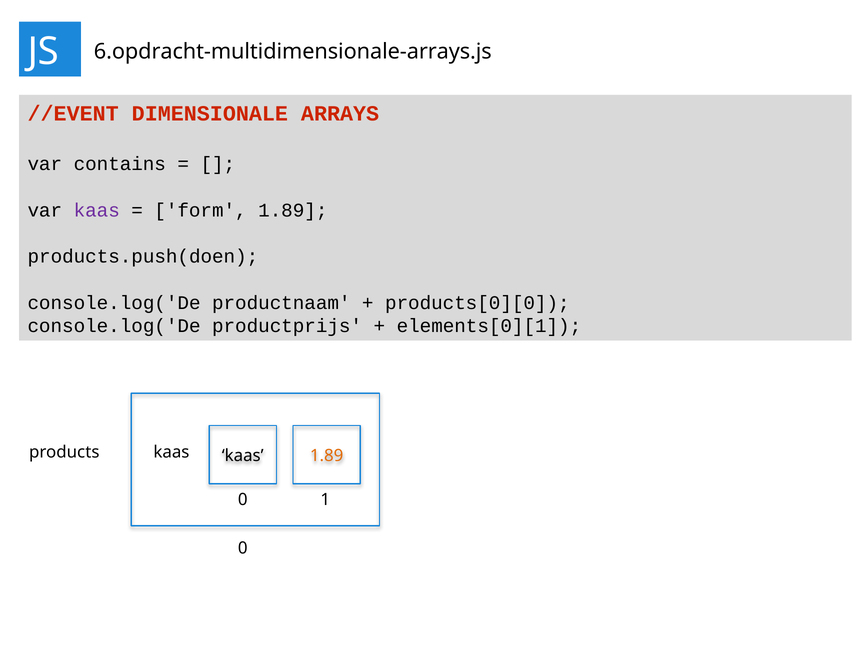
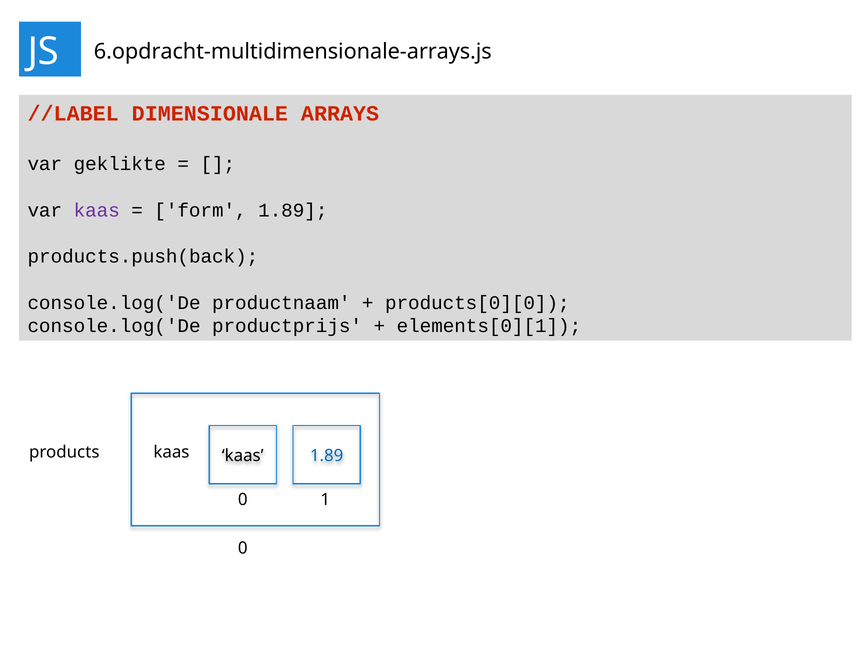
//EVENT: //EVENT -> //LABEL (73, 114)
contains: contains -> geklikte (120, 164)
products.push(doen: products.push(doen -> products.push(back (143, 257)
1.89 colour: orange -> blue (327, 456)
